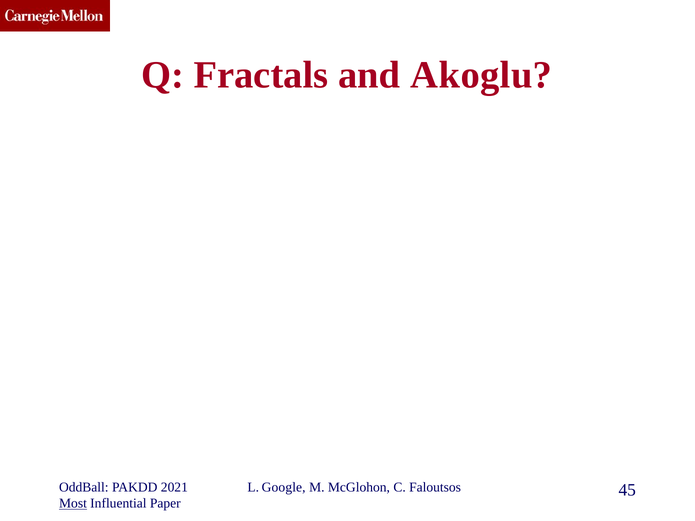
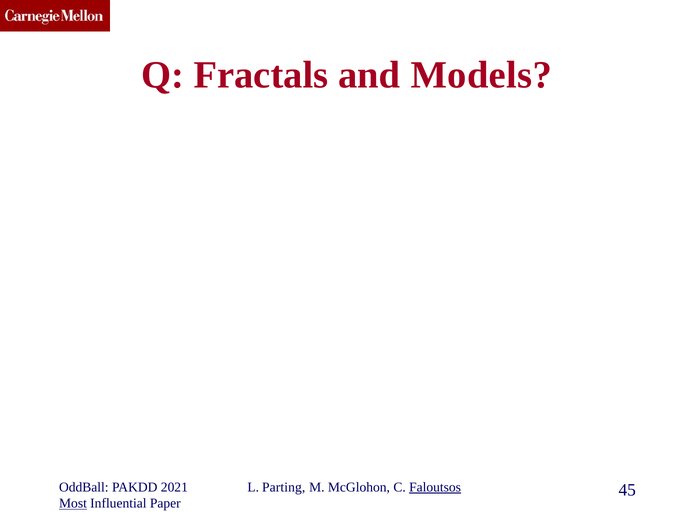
Akoglu: Akoglu -> Models (481, 75)
Google: Google -> Parting (284, 487)
Faloutsos underline: none -> present (435, 487)
